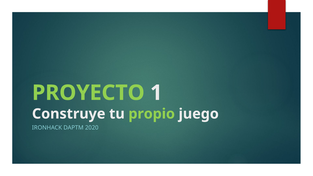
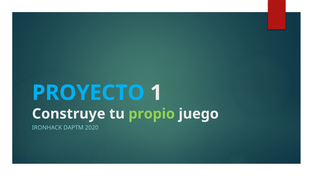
PROYECTO colour: light green -> light blue (88, 93)
